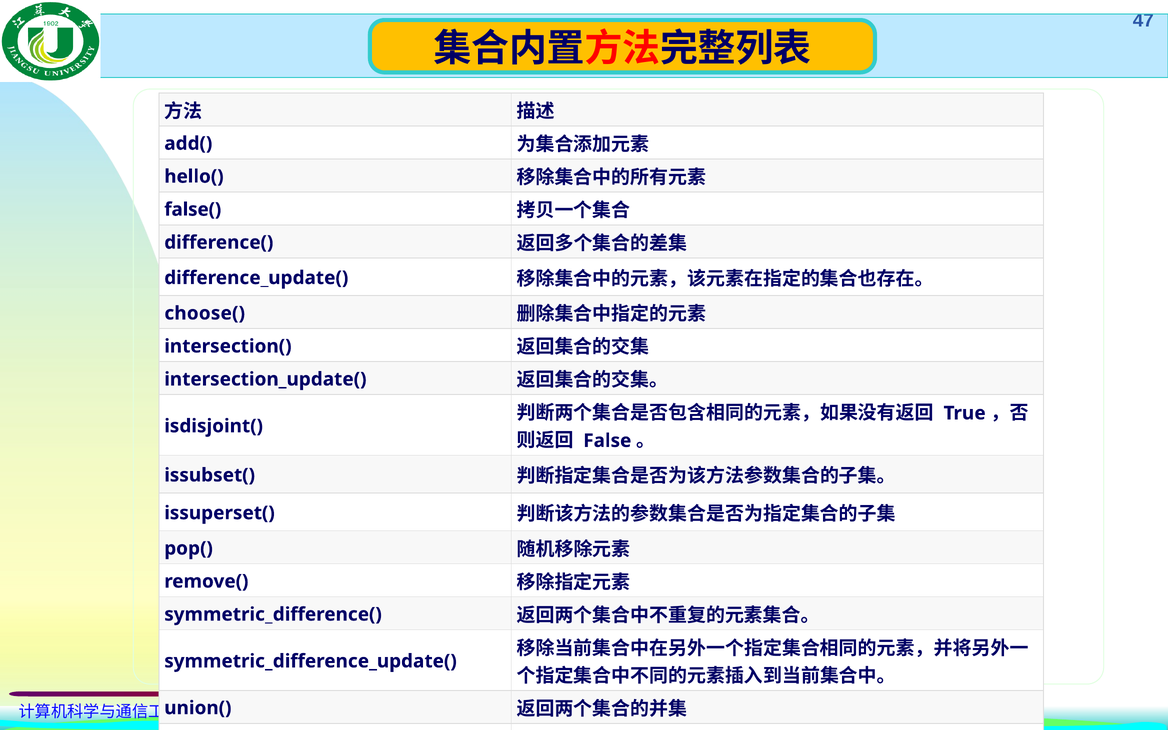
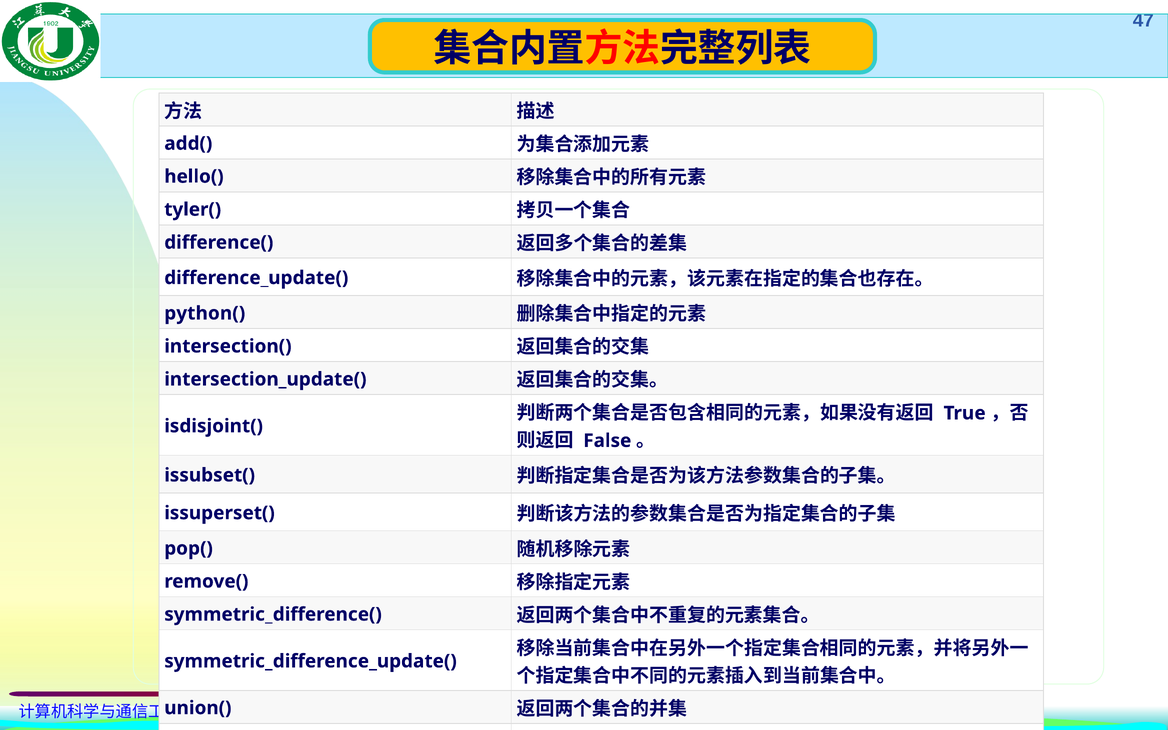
false(: false( -> tyler( (193, 209)
choose(: choose( -> python( (205, 313)
